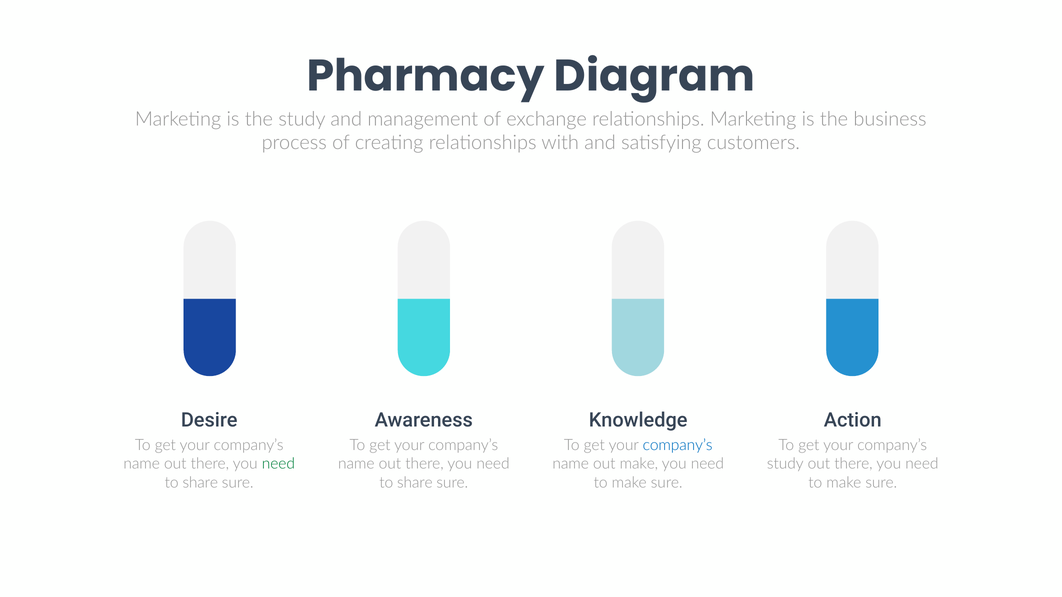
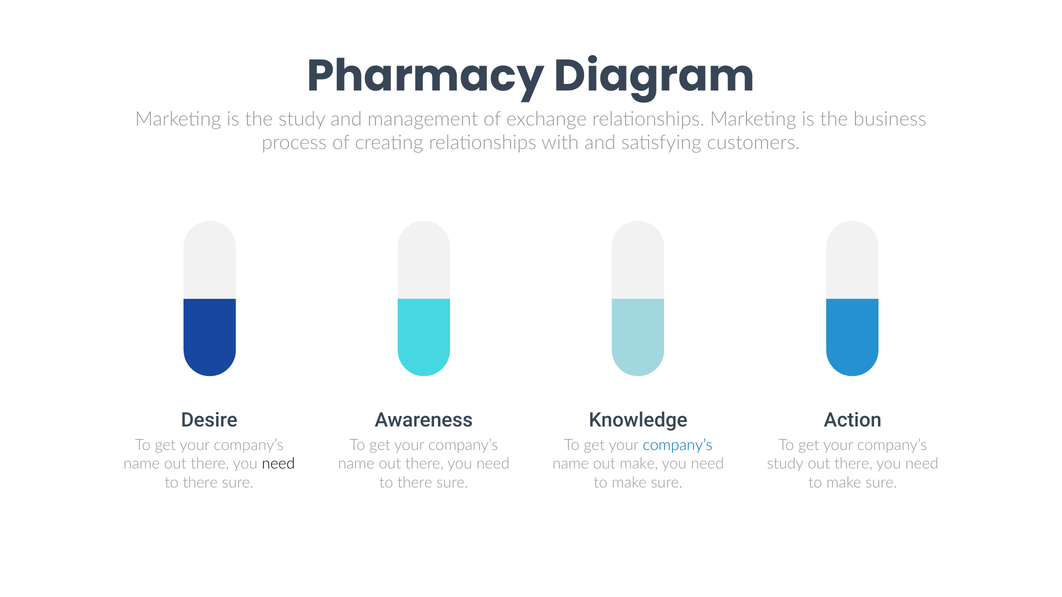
need colour: green -> black (278, 464)
share: share -> there (200, 483)
share: share -> there (415, 483)
